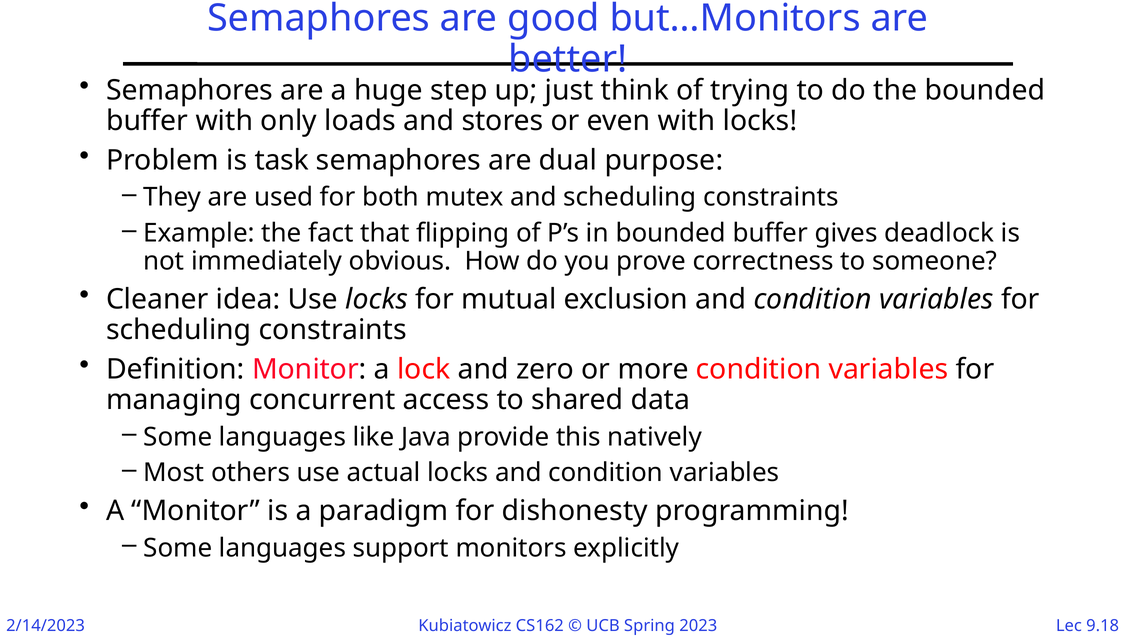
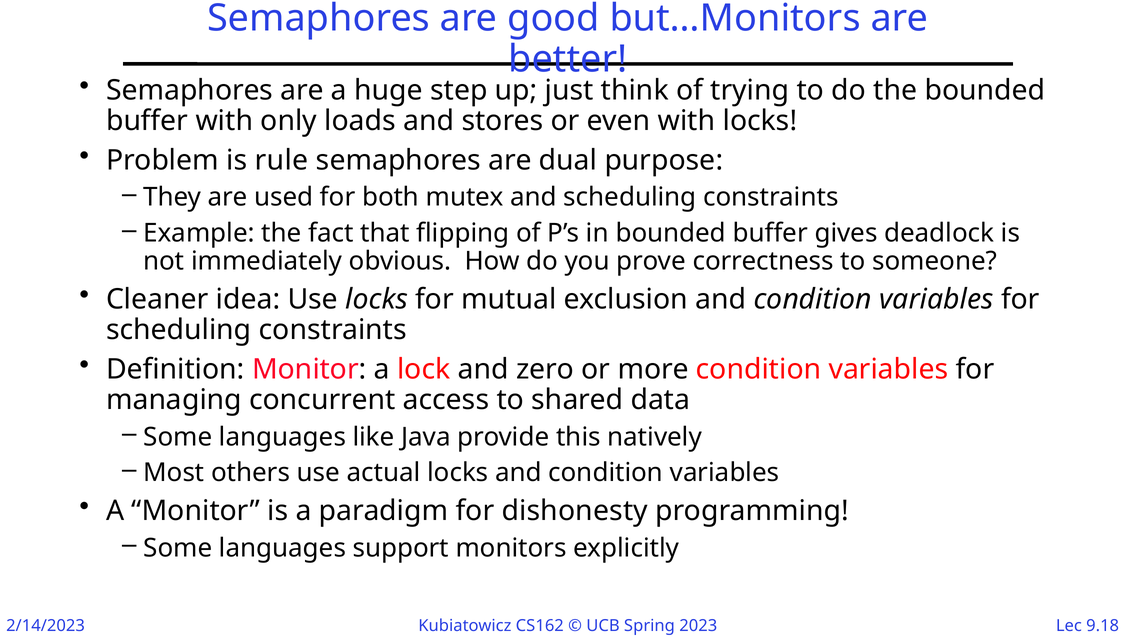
task: task -> rule (281, 160)
